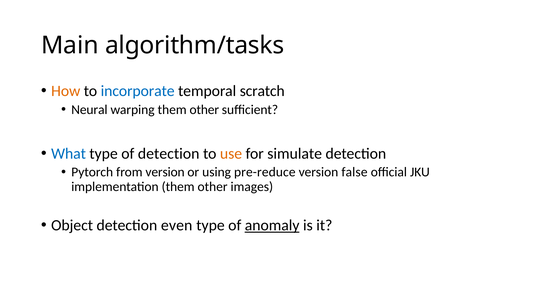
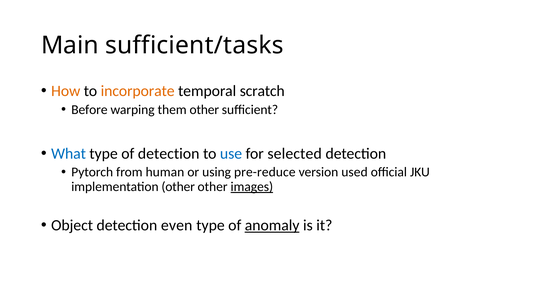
algorithm/tasks: algorithm/tasks -> sufficient/tasks (194, 45)
incorporate colour: blue -> orange (138, 91)
Neural: Neural -> Before (89, 110)
use colour: orange -> blue (231, 153)
simulate: simulate -> selected (295, 153)
from version: version -> human (165, 172)
false: false -> used (355, 172)
implementation them: them -> other (178, 186)
images underline: none -> present (252, 186)
